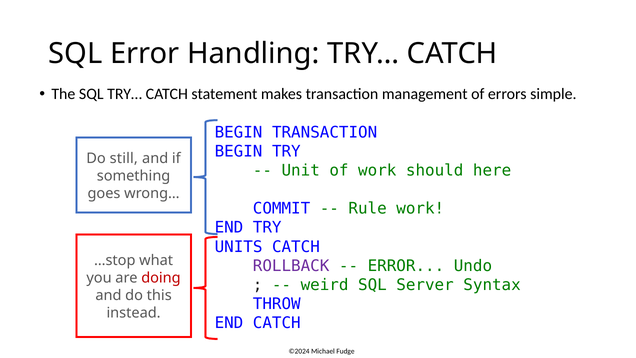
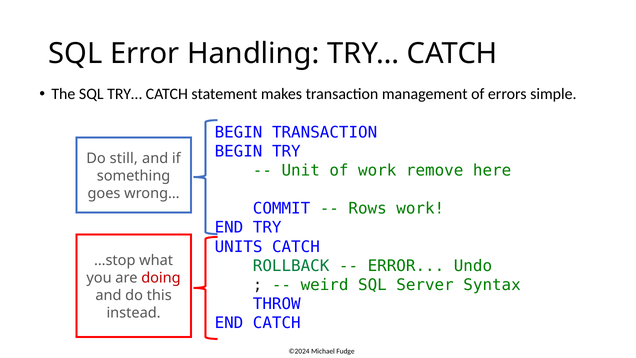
should: should -> remove (435, 170)
Rule: Rule -> Rows (368, 208)
ROLLBACK colour: purple -> green (291, 266)
